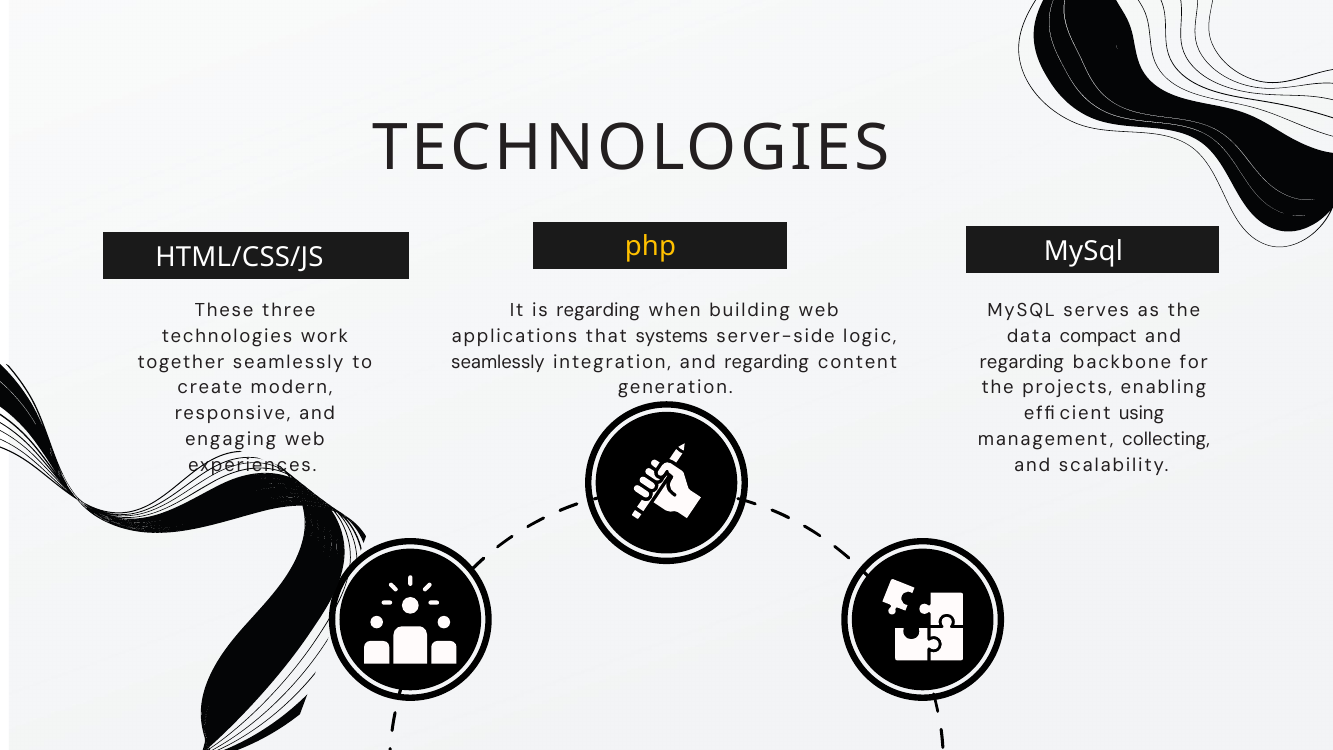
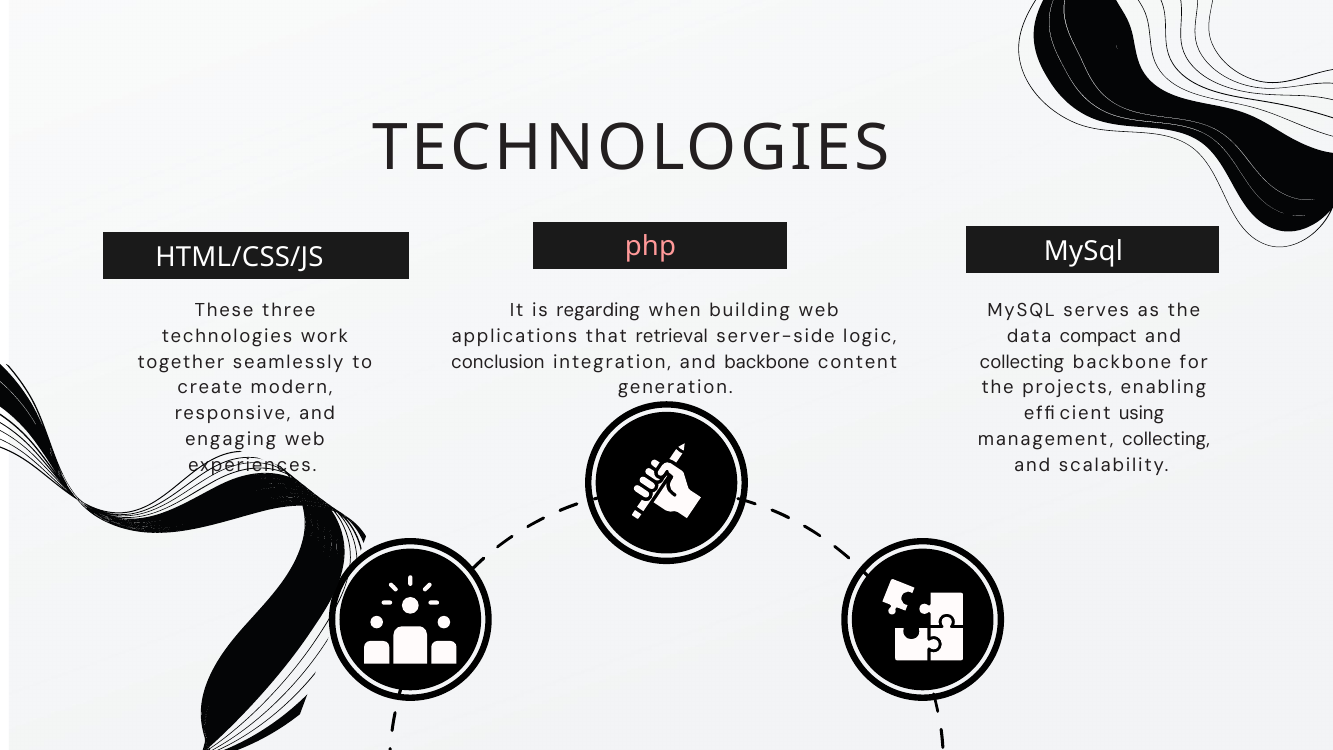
php colour: yellow -> pink (651, 246)
systems: systems -> retrieval (672, 336)
seamlessly: seamlessly -> conclusion (498, 362)
integration and regarding: regarding -> backbone (767, 362)
regarding: regarding -> collecting (1022, 362)
